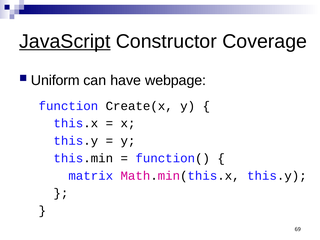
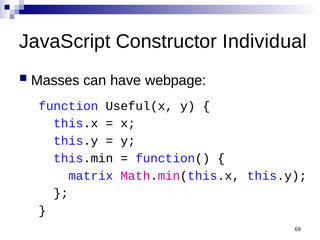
JavaScript underline: present -> none (65, 41)
Coverage: Coverage -> Individual (265, 41)
Uniform: Uniform -> Masses (55, 80)
Create(x: Create(x -> Useful(x (139, 106)
